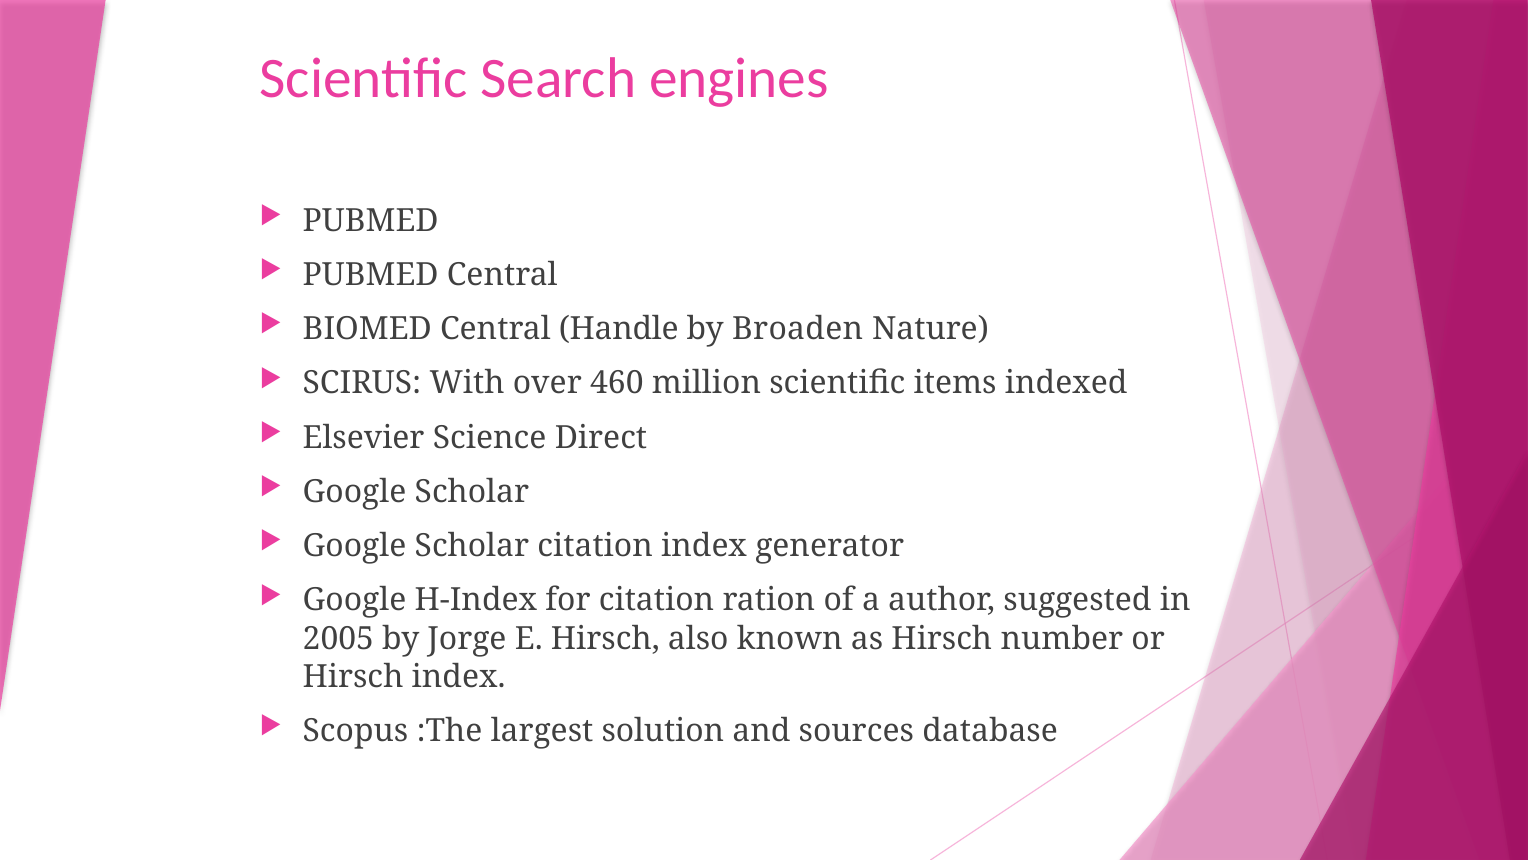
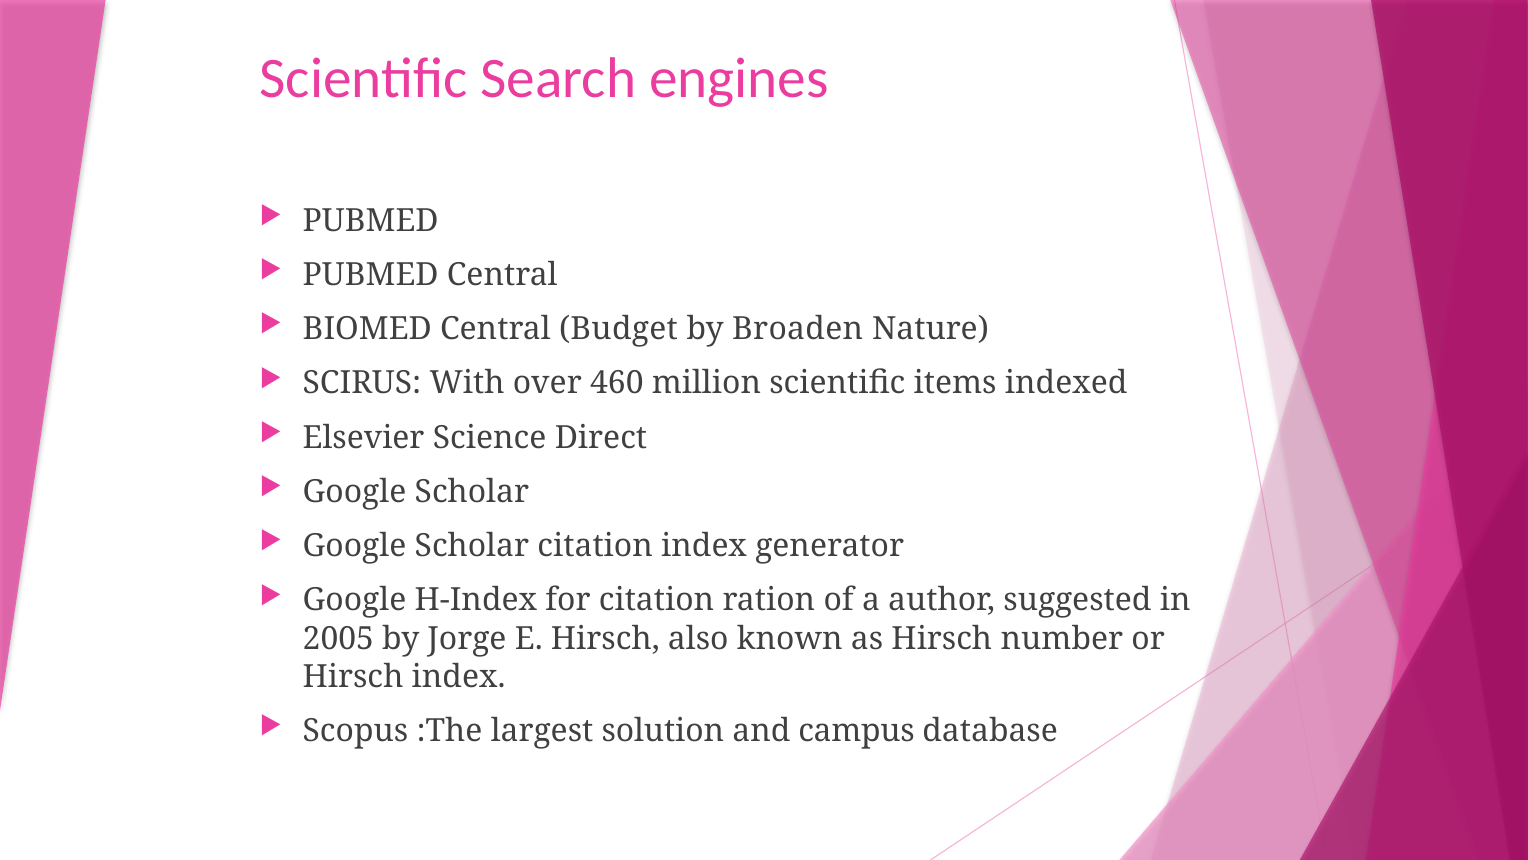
Handle: Handle -> Budget (618, 329)
sources: sources -> campus (856, 731)
